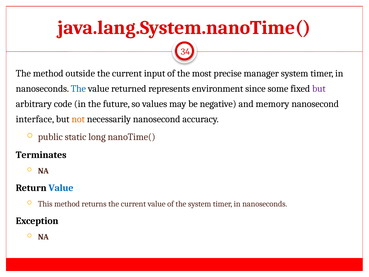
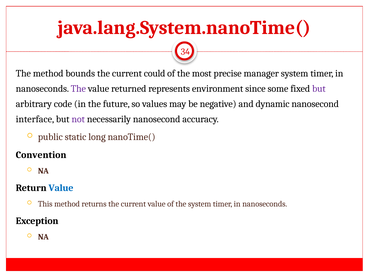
outside: outside -> bounds (80, 73)
input: input -> could (155, 73)
The colour: blue -> purple (78, 89)
memory: memory -> dynamic (273, 104)
not colour: orange -> purple (78, 119)
Terminates: Terminates -> Convention (41, 155)
